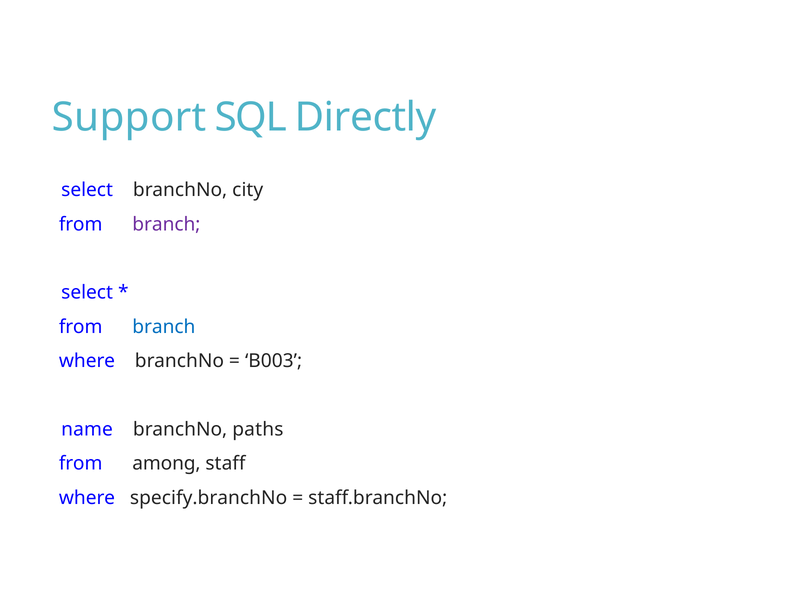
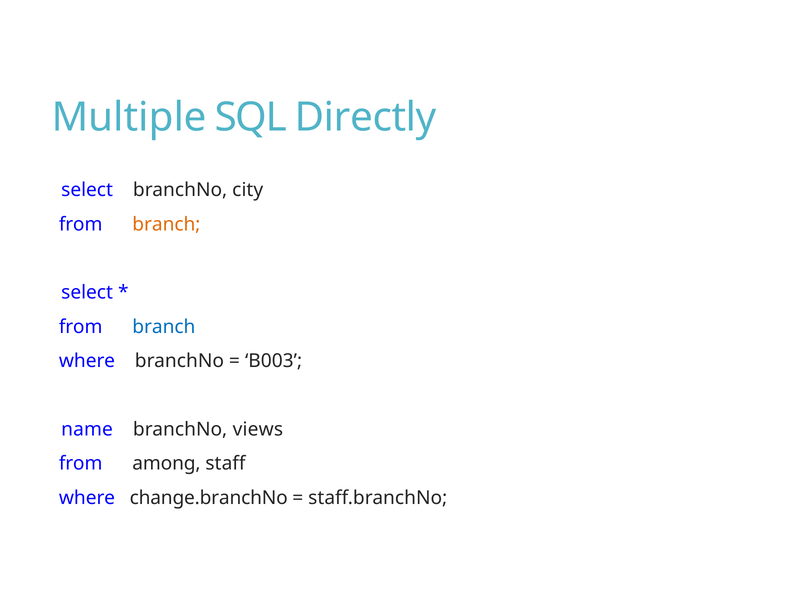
Support: Support -> Multiple (129, 118)
branch colour: purple -> orange (166, 224)
paths: paths -> views (258, 430)
specify.branchNo: specify.branchNo -> change.branchNo (209, 498)
